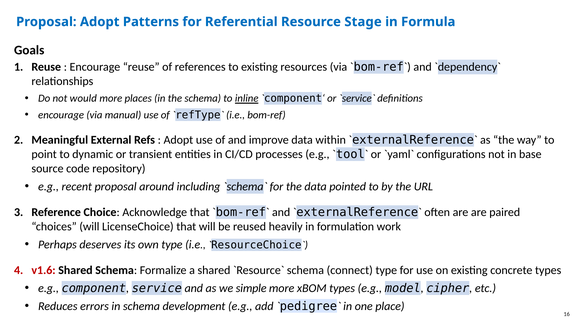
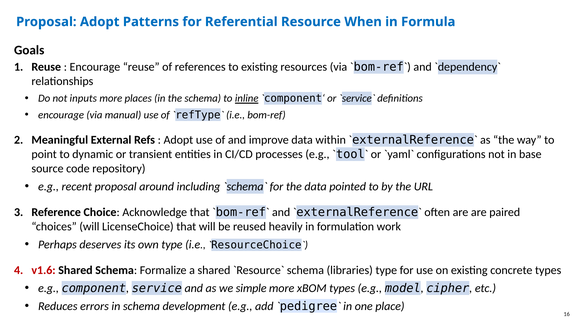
Stage: Stage -> When (363, 22)
would: would -> inputs (83, 98)
connect: connect -> libraries (350, 270)
